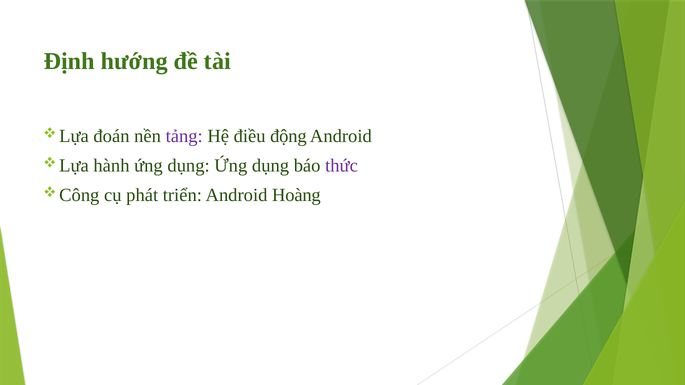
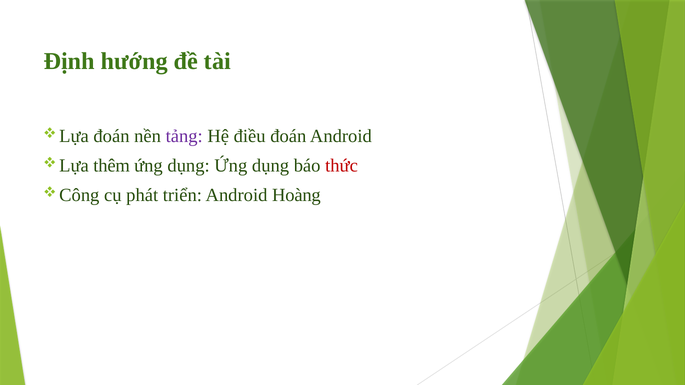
điều động: động -> đoán (288, 136)
hành: hành -> thêm (112, 166)
thức colour: purple -> red (342, 166)
